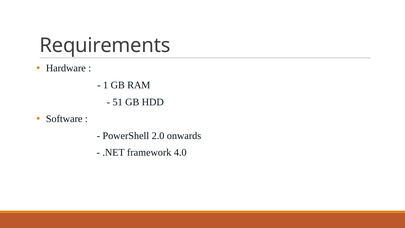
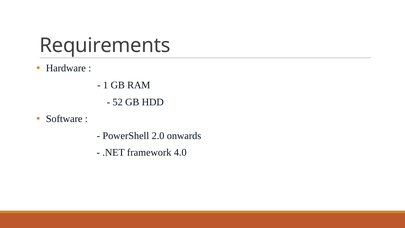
51: 51 -> 52 (118, 102)
